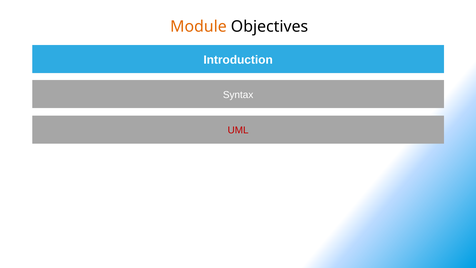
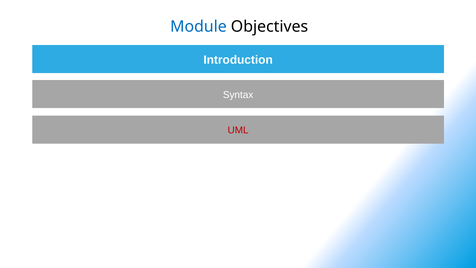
Module colour: orange -> blue (198, 27)
